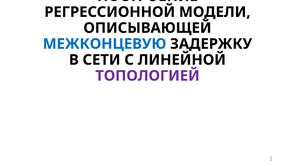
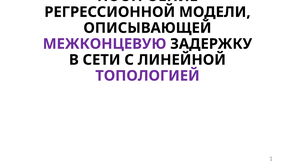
МЕЖКОНЦЕВУЮ colour: blue -> purple (105, 44)
